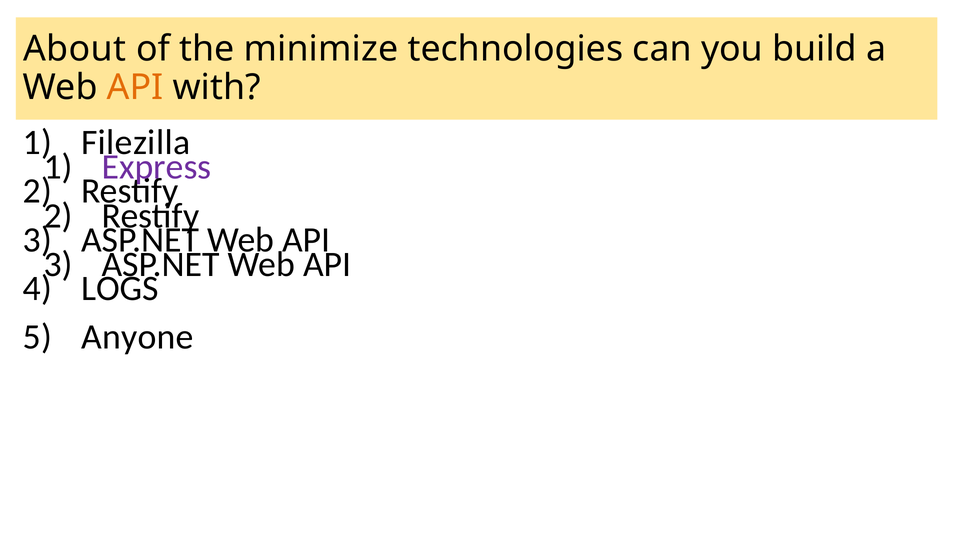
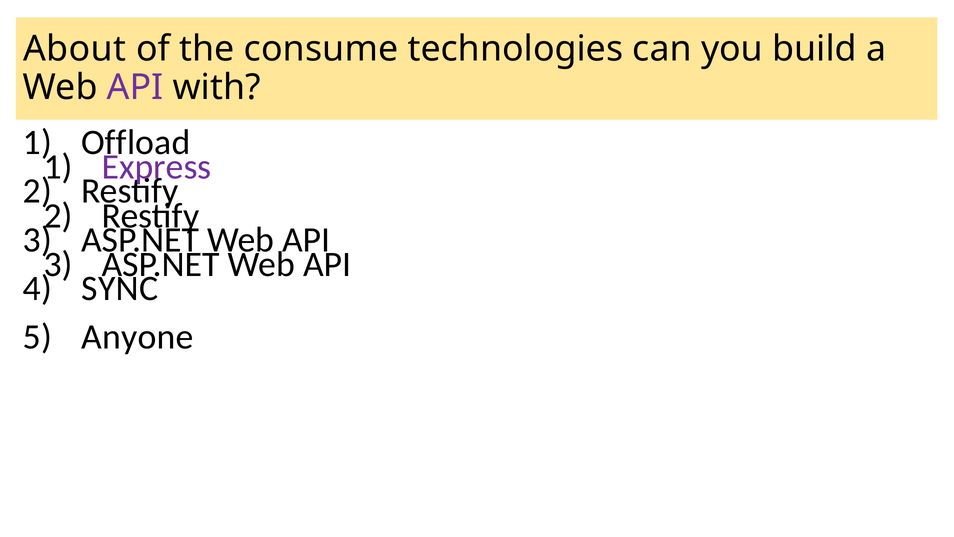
minimize: minimize -> consume (321, 49)
API colour: orange -> purple (135, 88)
Filezilla: Filezilla -> Offload (136, 142)
LOGS: LOGS -> SYNC (120, 288)
